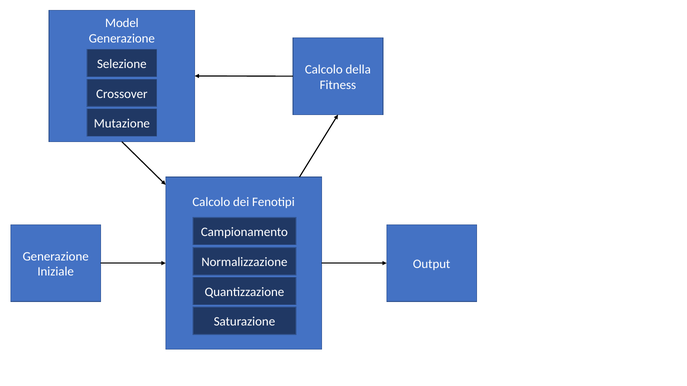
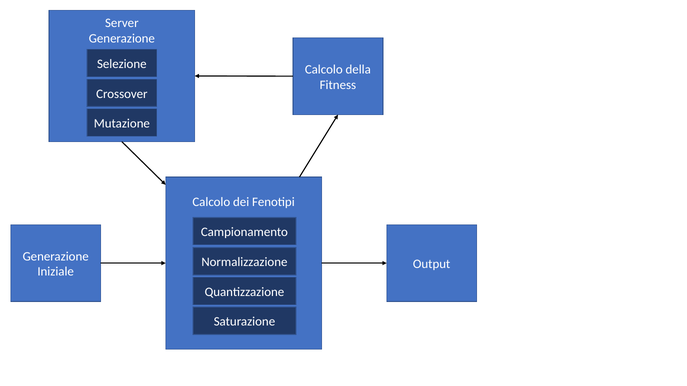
Model: Model -> Server (122, 23)
